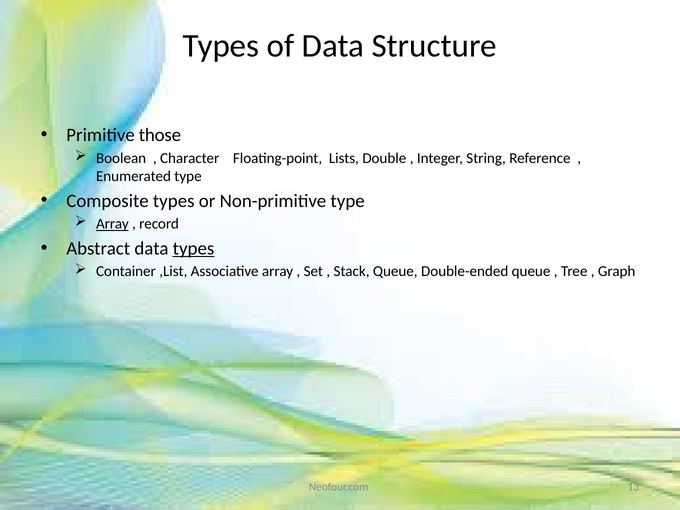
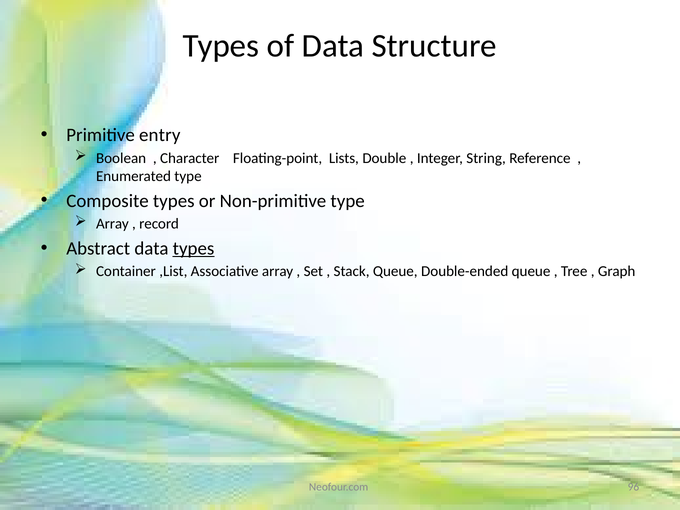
those: those -> entry (160, 135)
Array underline: present -> none (112, 224)
13: 13 -> 96 (633, 487)
